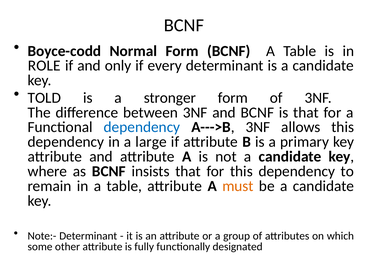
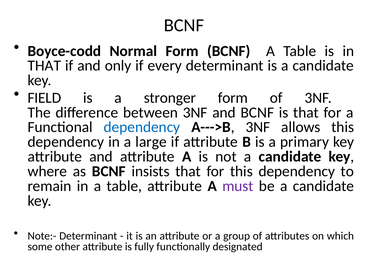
ROLE: ROLE -> THAT (44, 66)
TOLD: TOLD -> FIELD (44, 98)
must colour: orange -> purple (238, 186)
